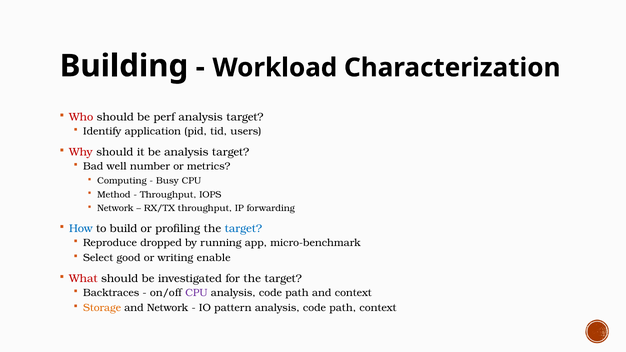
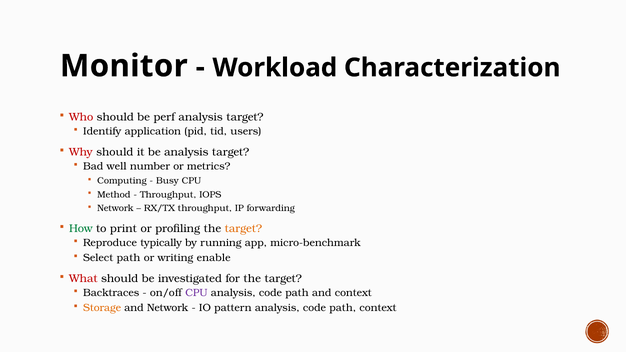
Building: Building -> Monitor (124, 66)
How colour: blue -> green (81, 228)
build: build -> print (123, 228)
target colour: blue -> orange (243, 228)
dropped: dropped -> typically (161, 243)
Select good: good -> path (128, 258)
